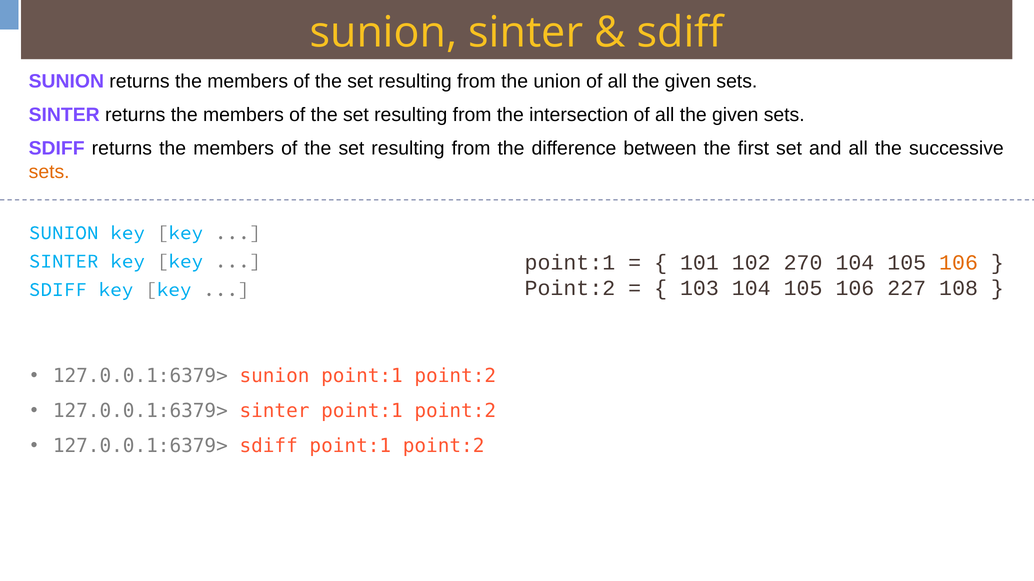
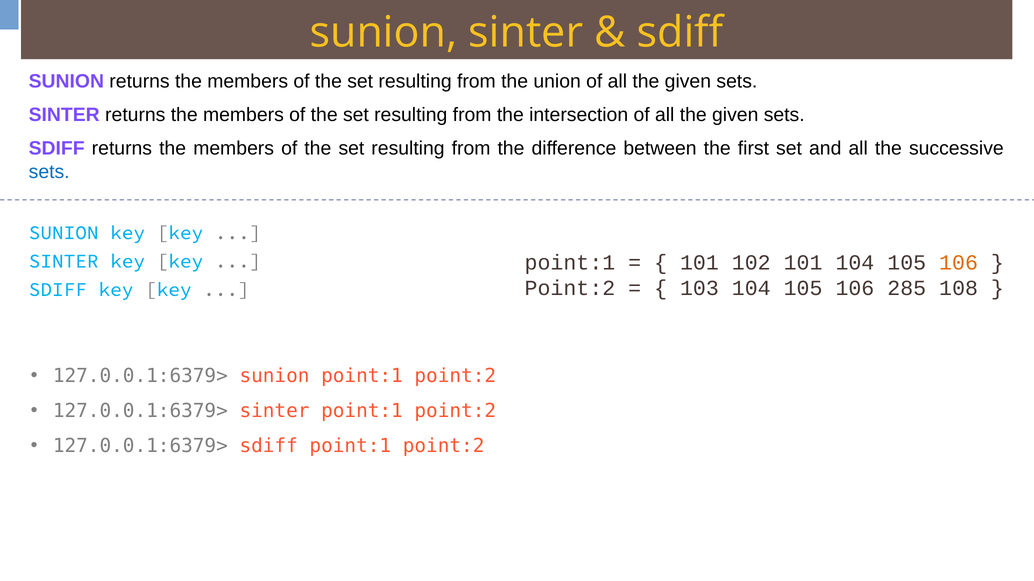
sets colour: orange -> blue (49, 172)
102 270: 270 -> 101 (803, 263)
227: 227 -> 285 (907, 289)
